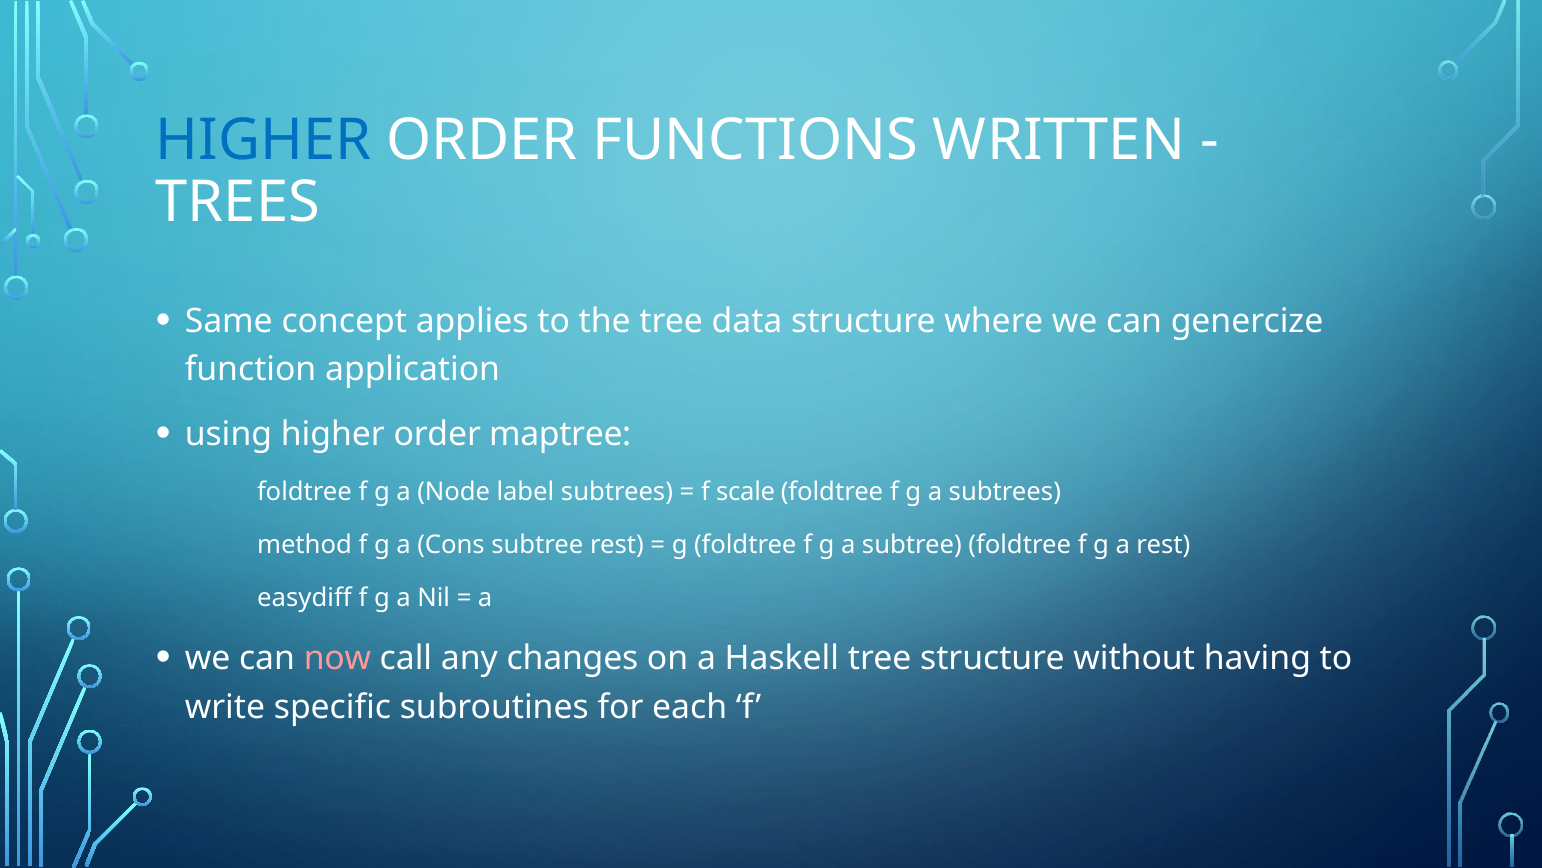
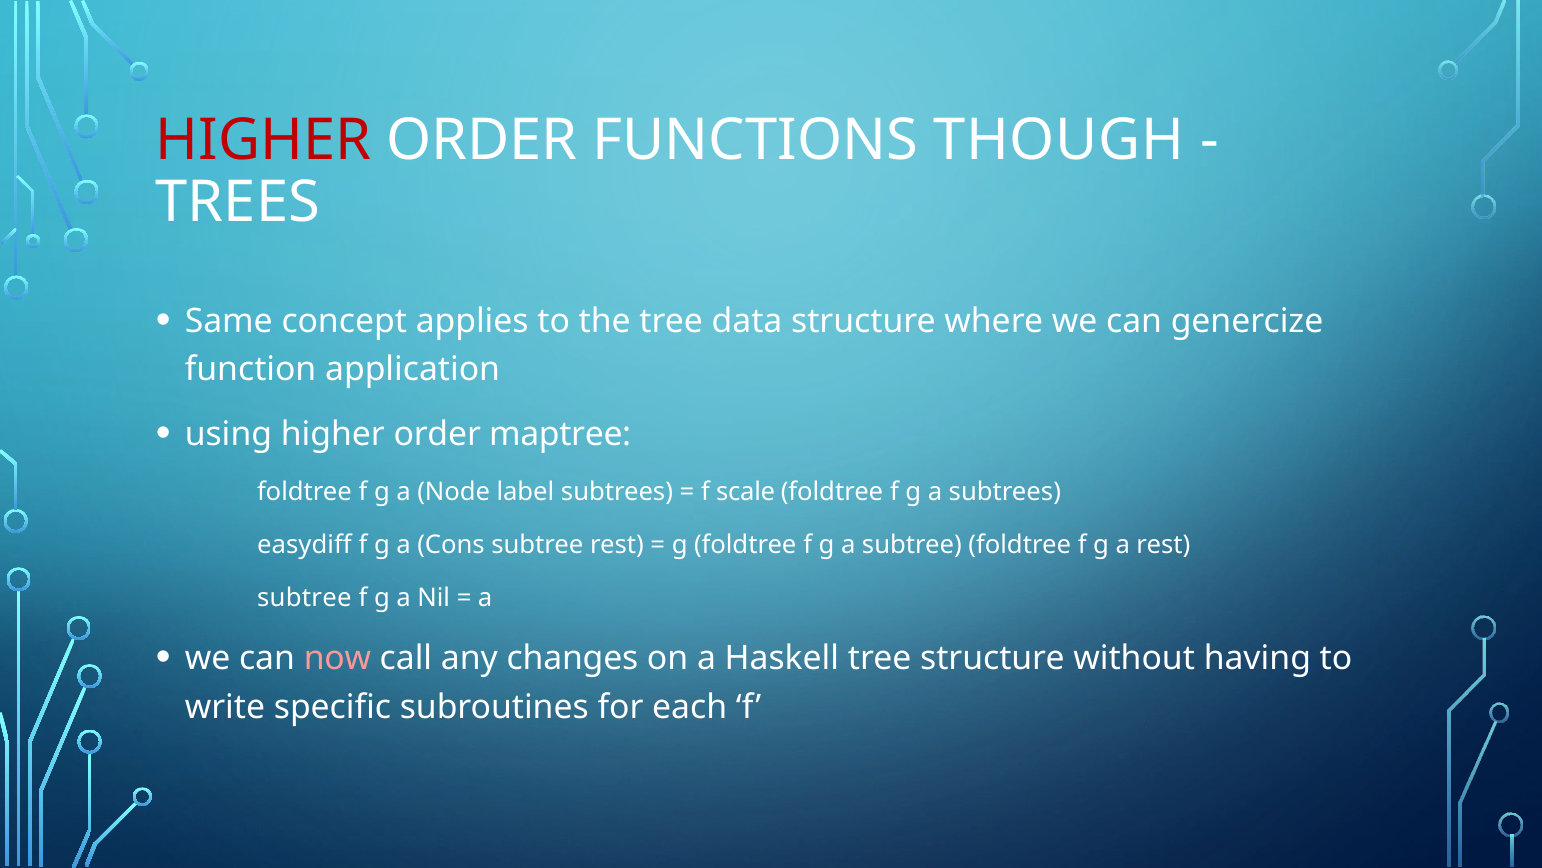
HIGHER colour: blue -> red (264, 140)
WRITTEN: WRITTEN -> THOUGH (1059, 140)
method: method -> easydiff (304, 544)
easydiff: easydiff -> subtree (304, 597)
